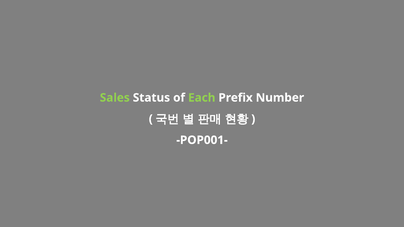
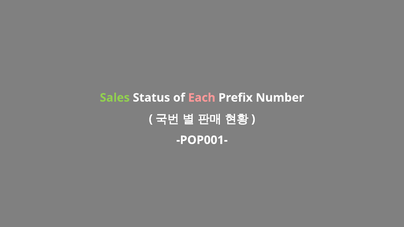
Each colour: light green -> pink (202, 98)
